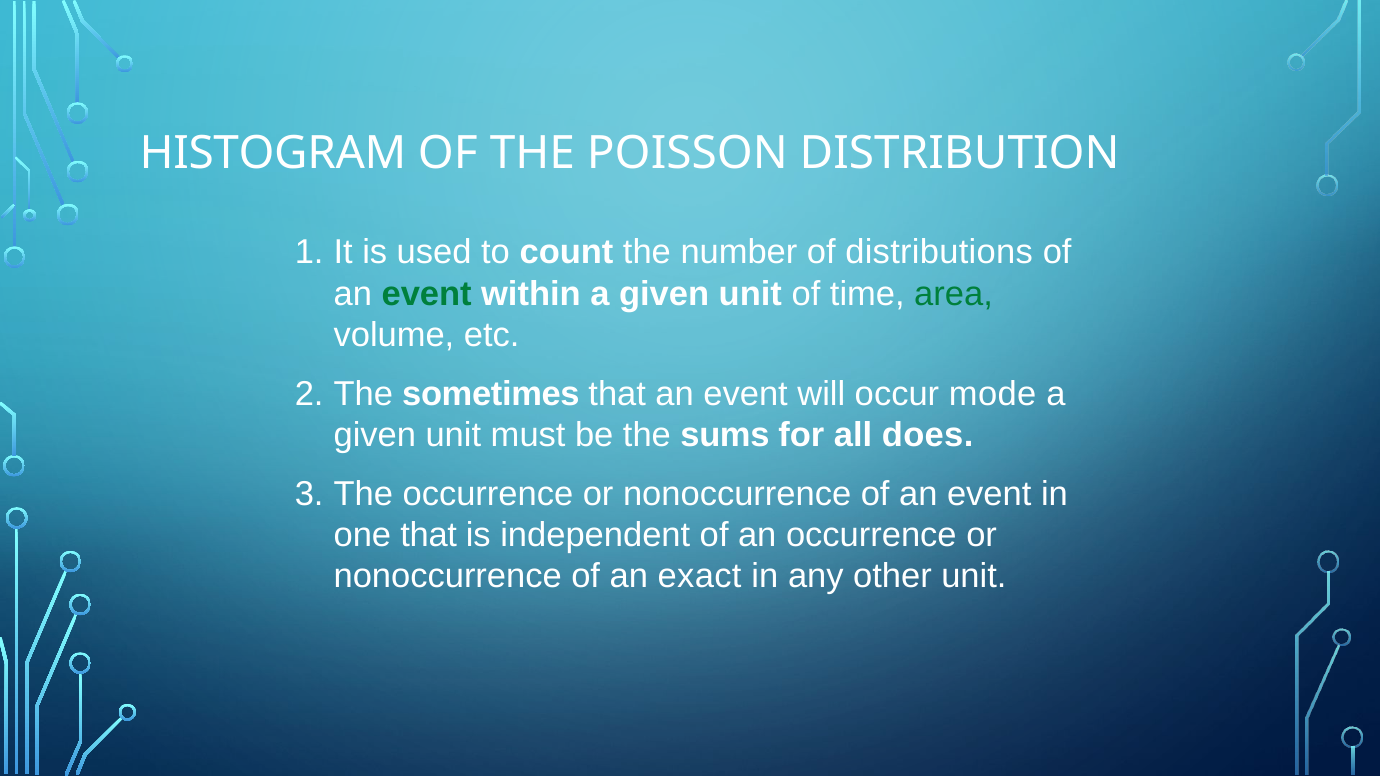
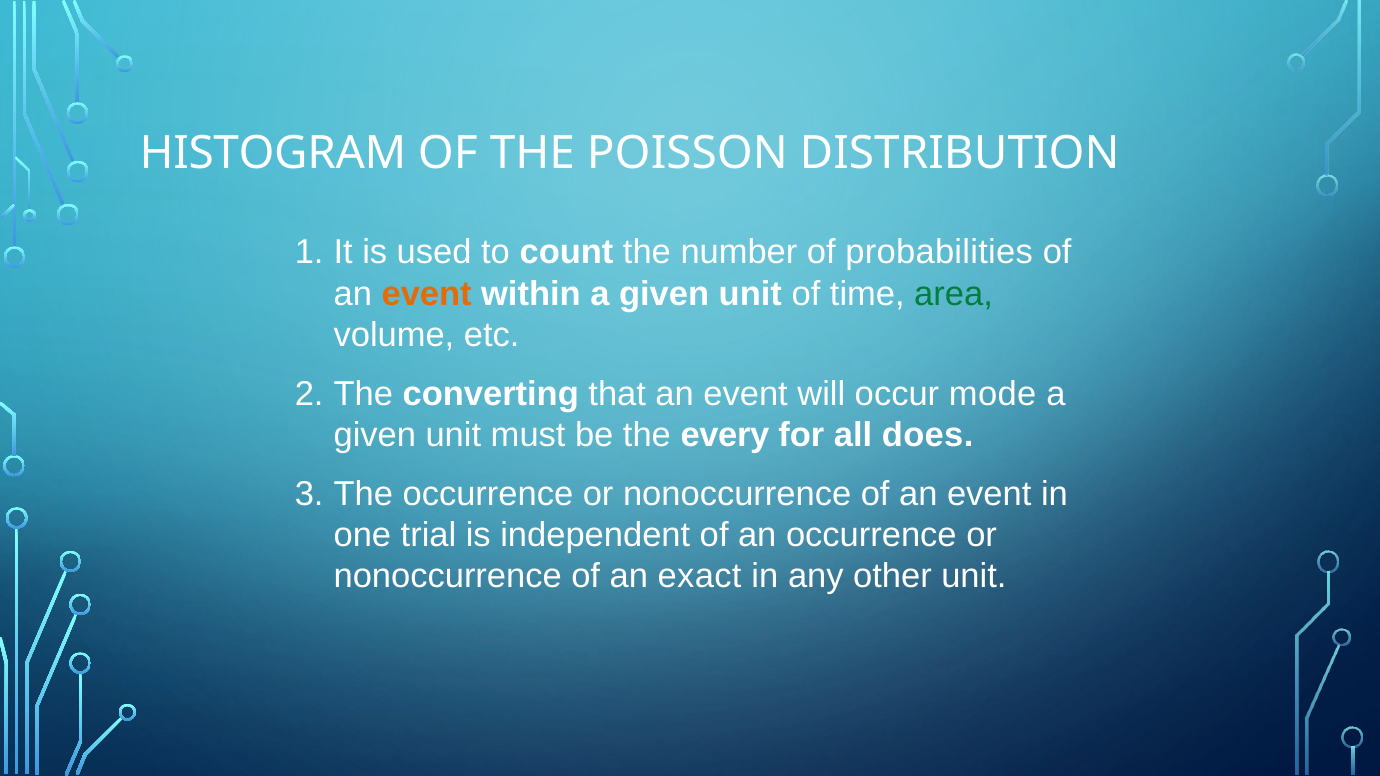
distributions: distributions -> probabilities (939, 252)
event colour: green -> orange (427, 294)
sometimes: sometimes -> converting (491, 394)
sums: sums -> every (725, 435)
one that: that -> trial (429, 535)
